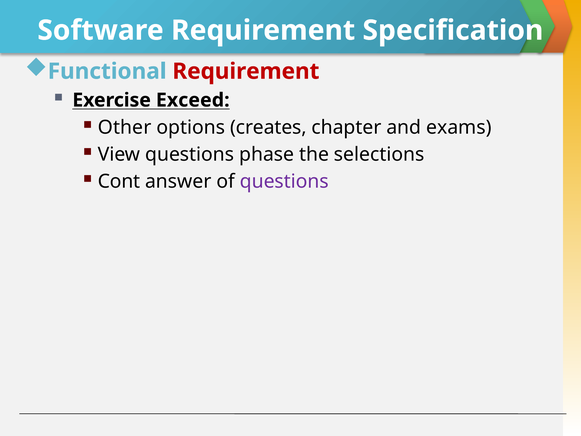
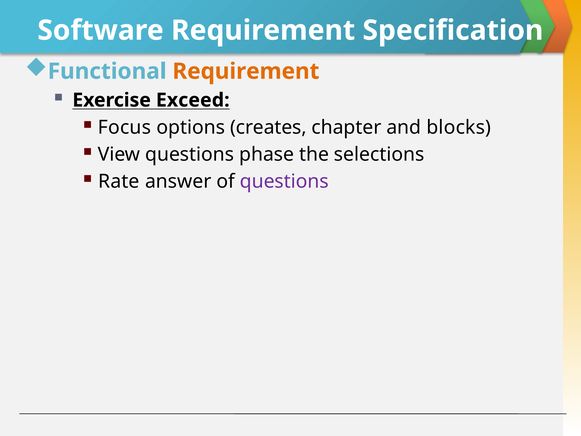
Requirement colour: red -> orange (246, 71)
Other: Other -> Focus (125, 127)
exams: exams -> blocks (459, 127)
Cont: Cont -> Rate (119, 181)
